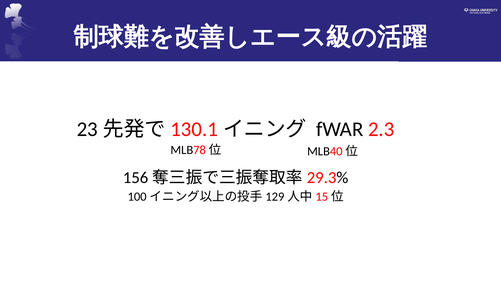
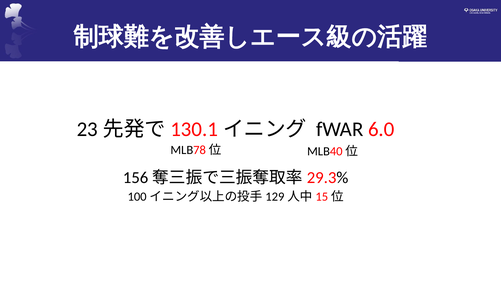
2.3: 2.3 -> 6.0 (381, 129)
